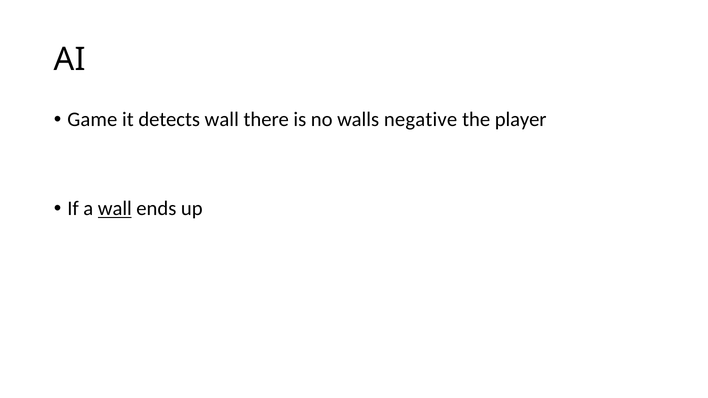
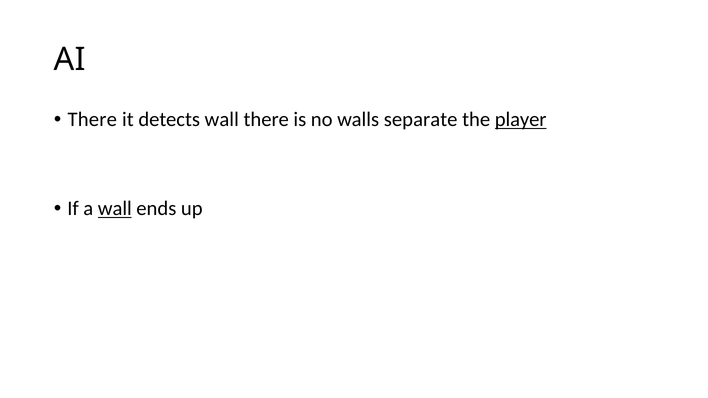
Game: Game -> There (92, 120)
negative: negative -> separate (421, 120)
player underline: none -> present (521, 120)
